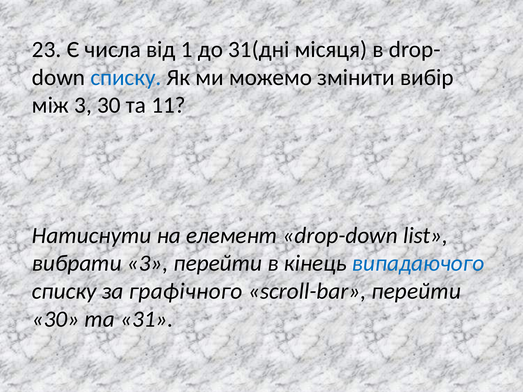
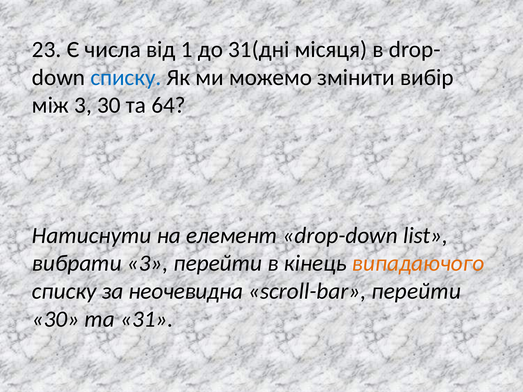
11: 11 -> 64 (169, 105)
випадаючого colour: blue -> orange (418, 263)
графічного: графічного -> неочевидна (186, 291)
